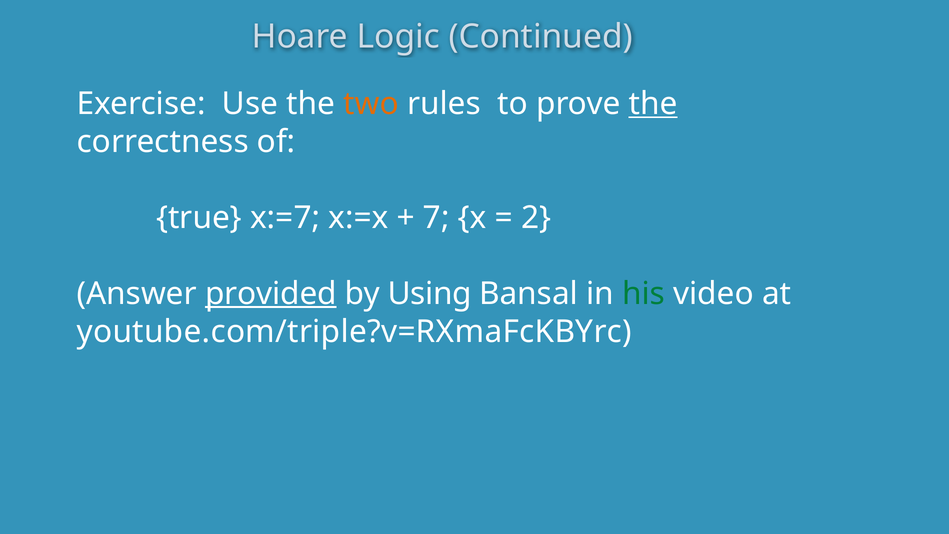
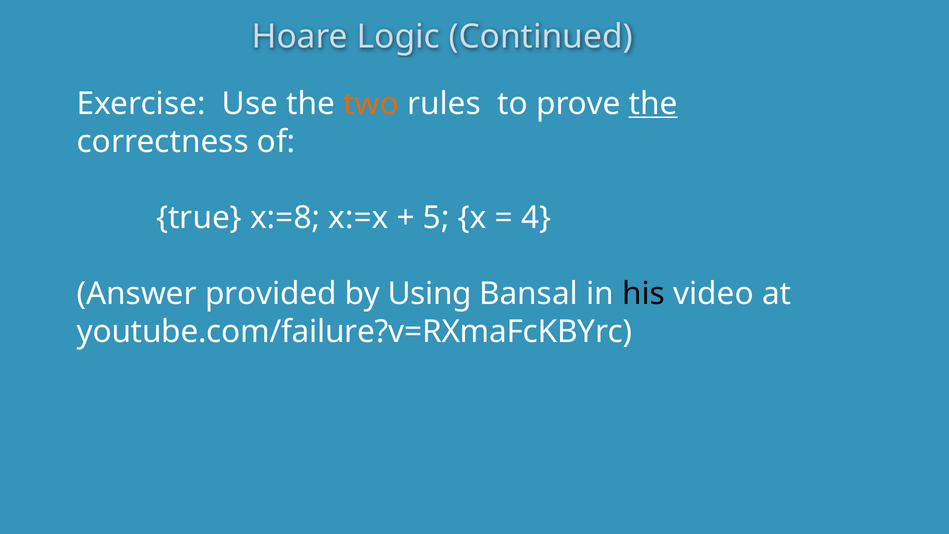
x:=7: x:=7 -> x:=8 (285, 218)
7: 7 -> 5 (436, 218)
2: 2 -> 4 (536, 218)
provided underline: present -> none (271, 293)
his colour: green -> black (644, 293)
youtube.com/triple?v=RXmaFcKBYrc: youtube.com/triple?v=RXmaFcKBYrc -> youtube.com/failure?v=RXmaFcKBYrc (355, 331)
